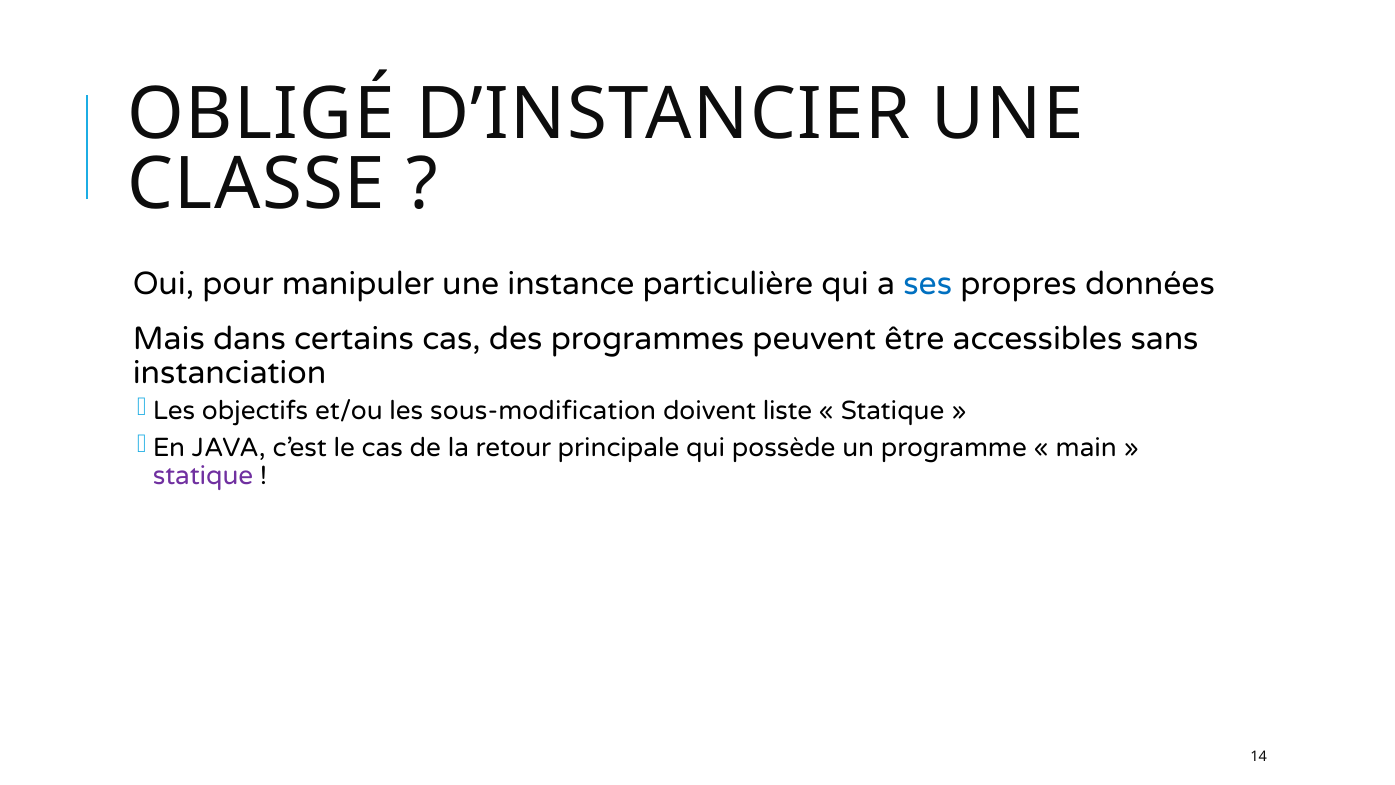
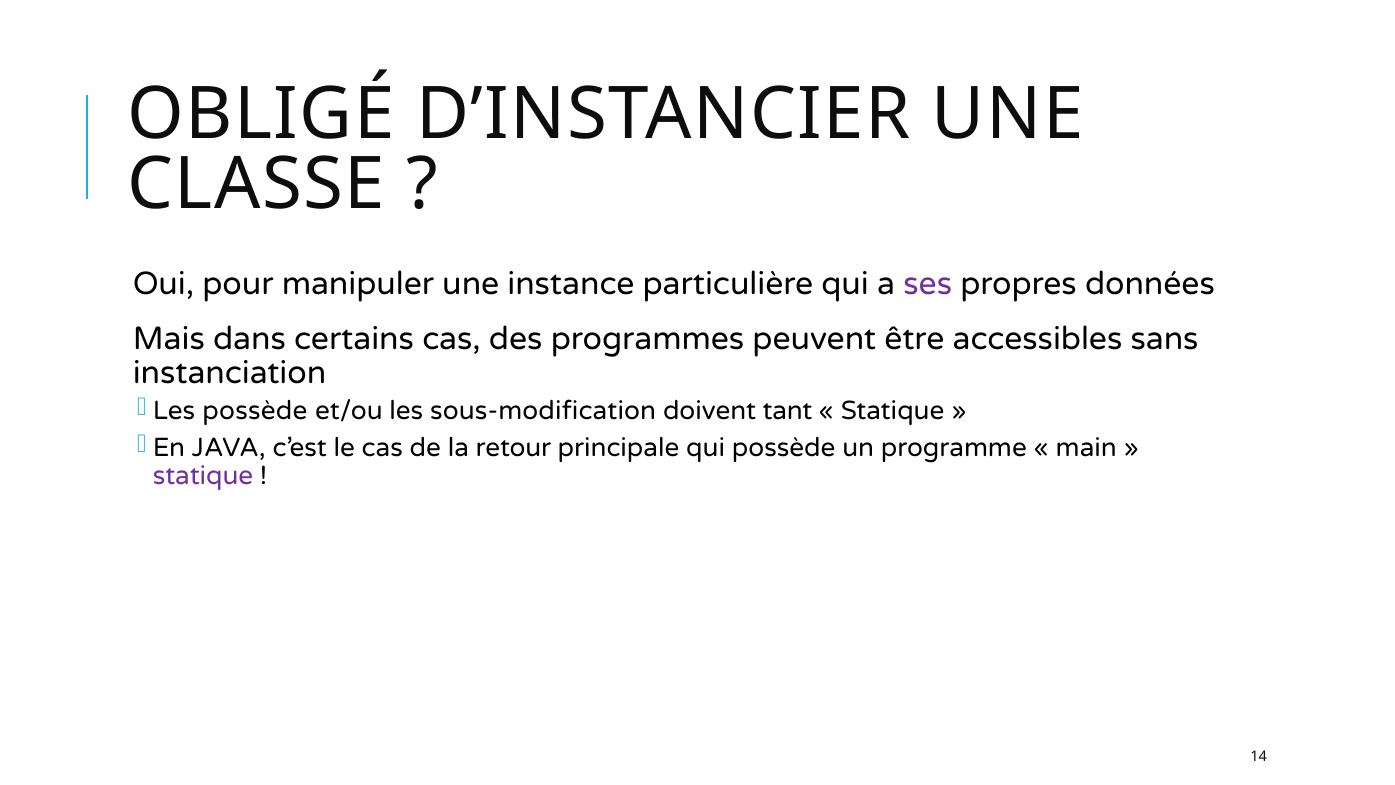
ses colour: blue -> purple (928, 284)
Les objectifs: objectifs -> possède (255, 411)
liste: liste -> tant (788, 411)
